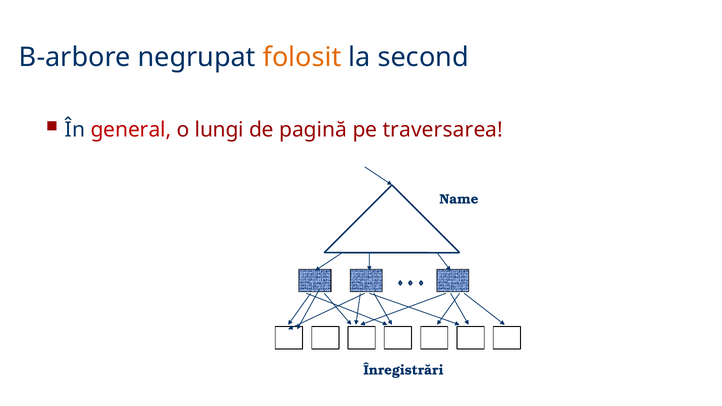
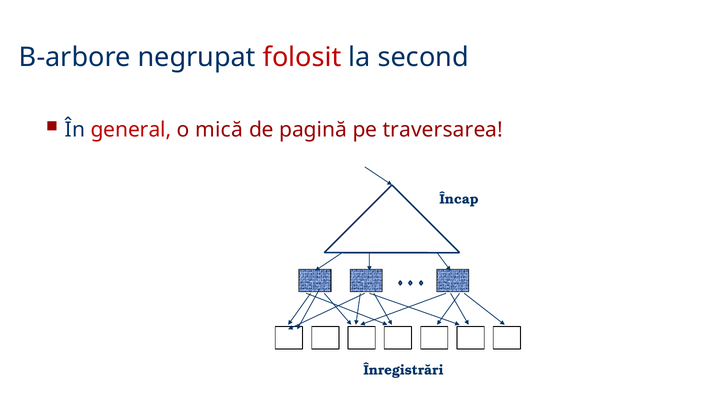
folosit colour: orange -> red (302, 57)
lungi: lungi -> mică (219, 130)
Name: Name -> Încap (459, 200)
